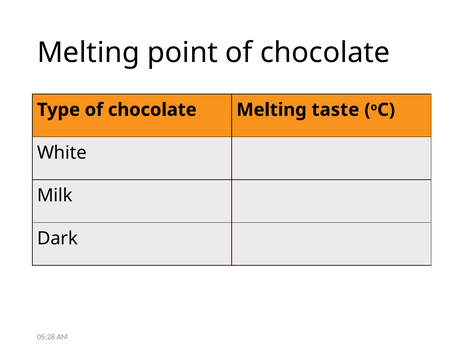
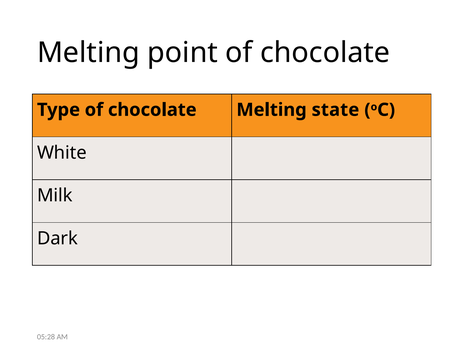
taste: taste -> state (335, 110)
